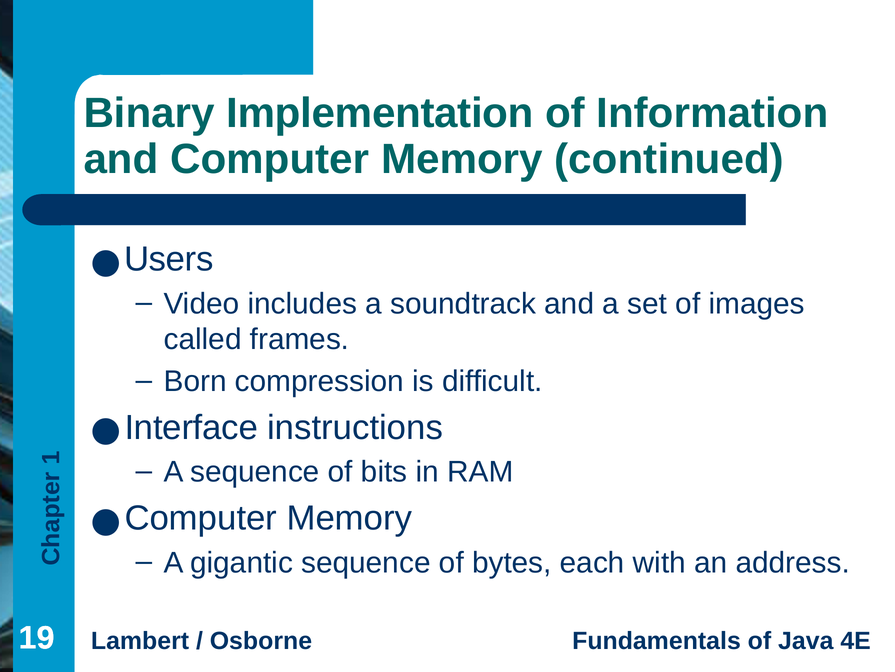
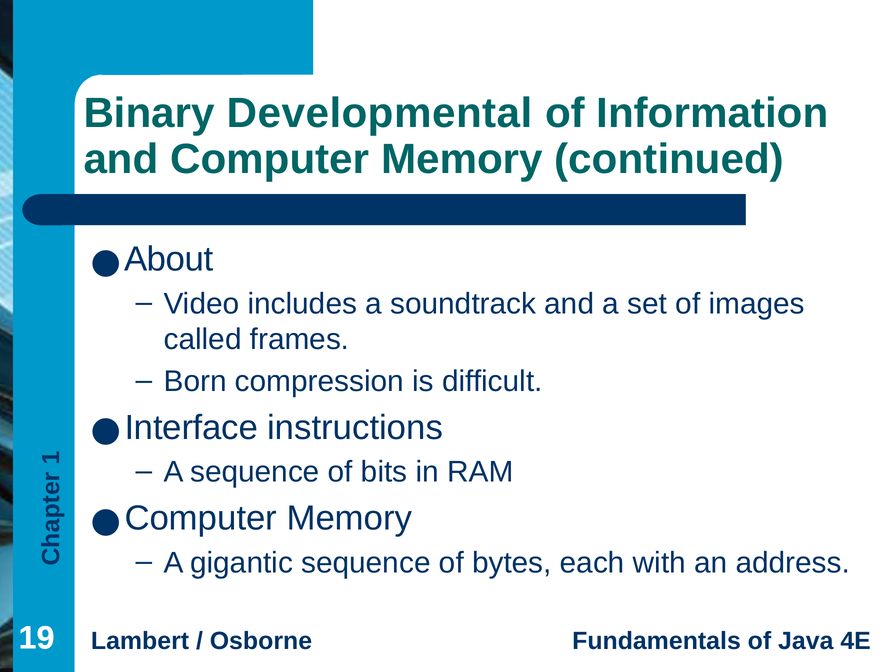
Implementation: Implementation -> Developmental (380, 113)
Users: Users -> About (169, 259)
